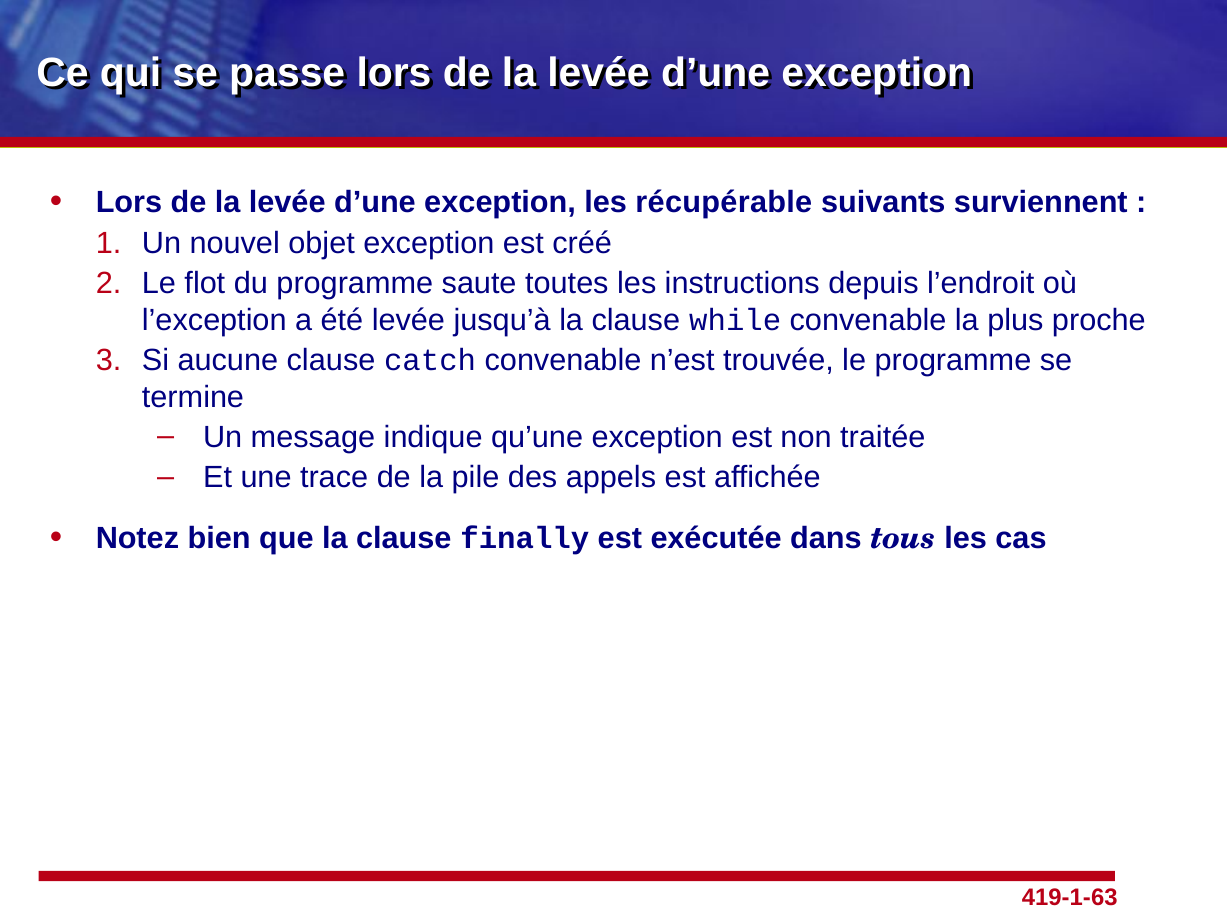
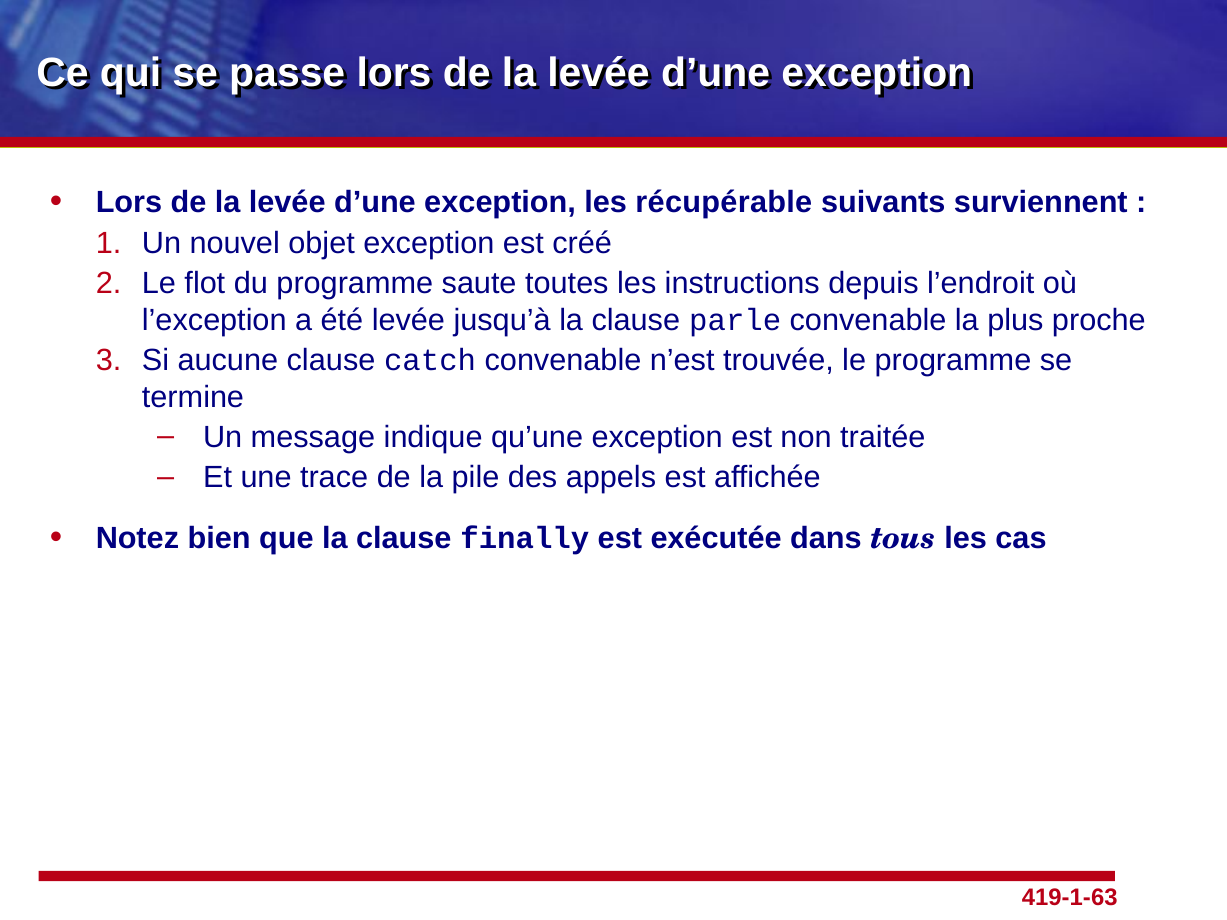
while: while -> parle (735, 320)
